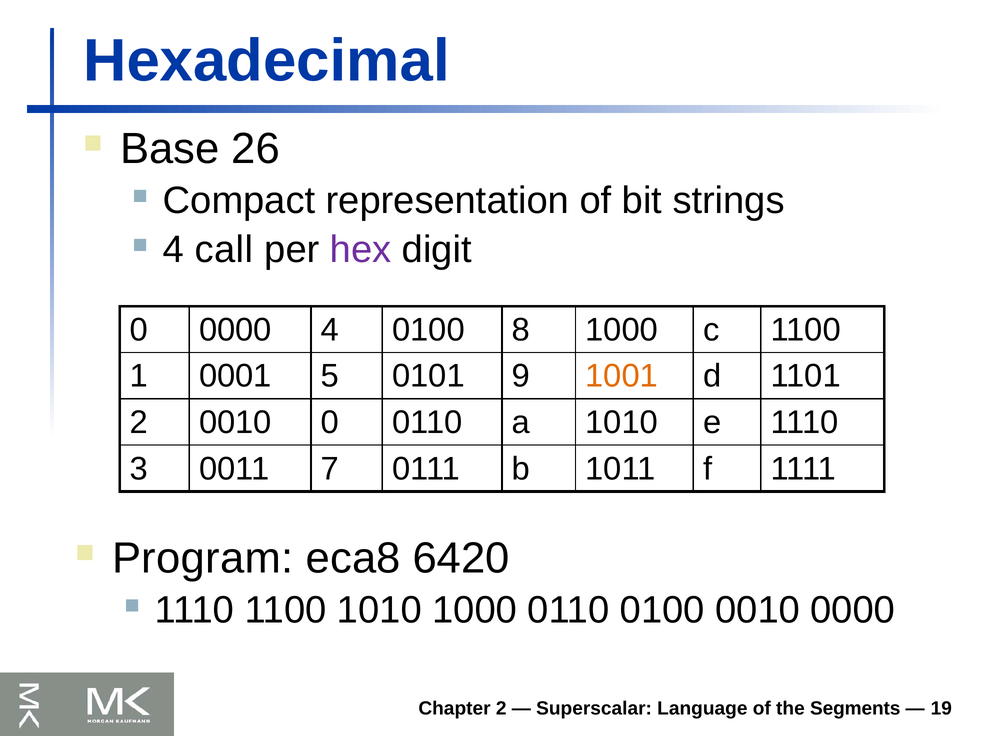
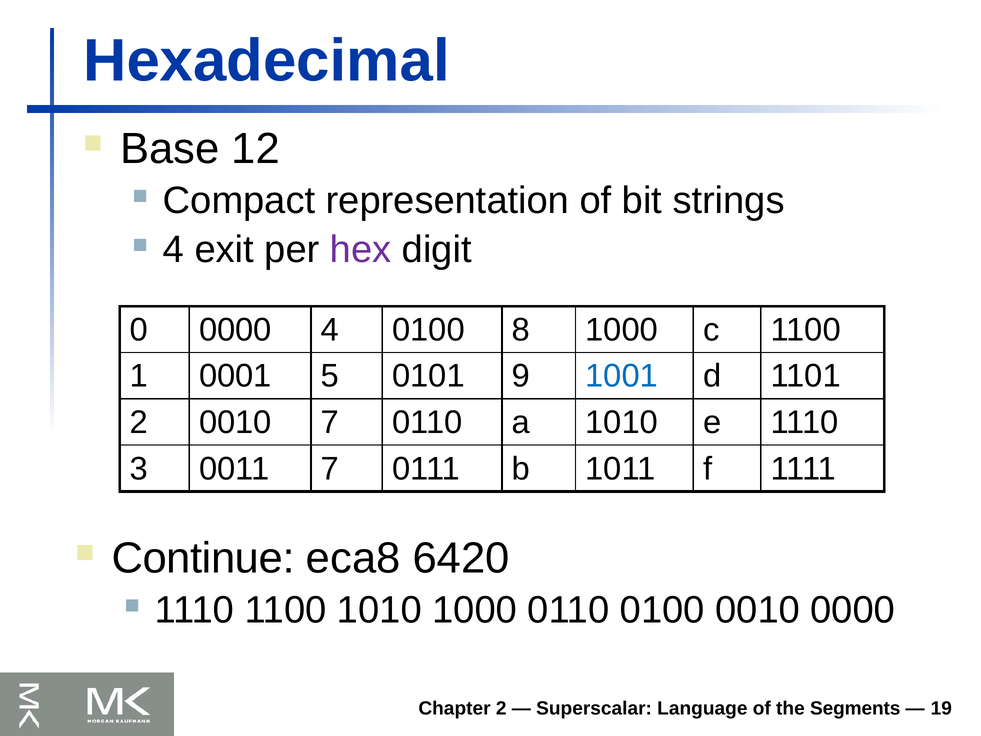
26: 26 -> 12 (256, 149)
call: call -> exit (224, 250)
1001 colour: orange -> blue (622, 376)
0010 0: 0 -> 7 (330, 422)
Program: Program -> Continue (203, 558)
